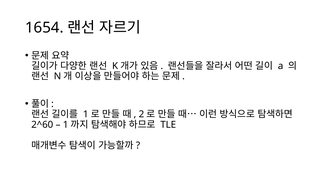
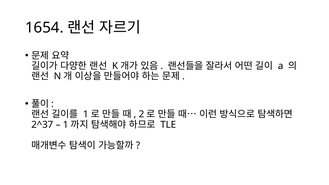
2^60: 2^60 -> 2^37 (42, 125)
